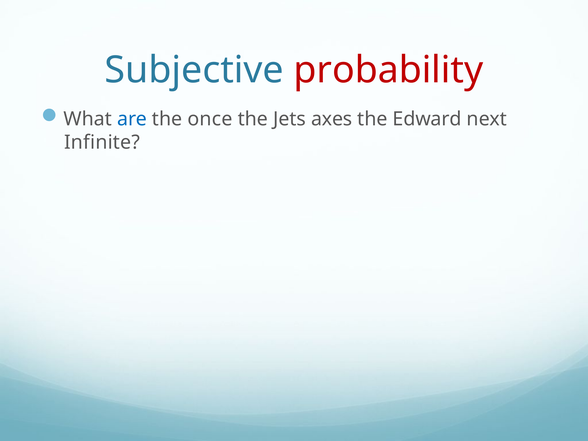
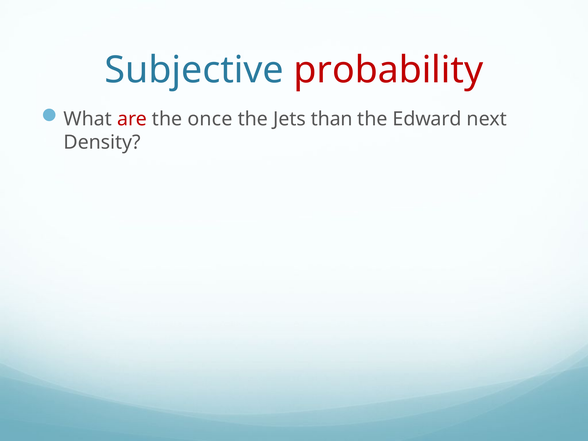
are colour: blue -> red (132, 119)
axes: axes -> than (332, 119)
Infinite: Infinite -> Density (102, 142)
